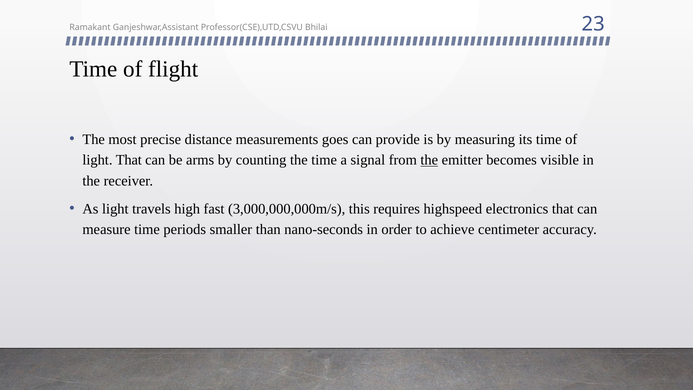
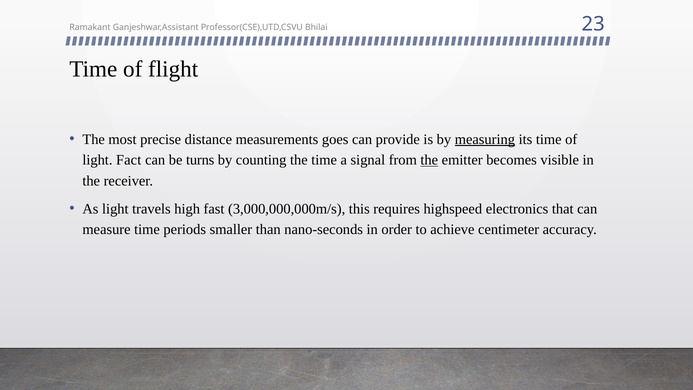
measuring underline: none -> present (485, 139)
light That: That -> Fact (129, 160)
arms: arms -> turns (200, 160)
